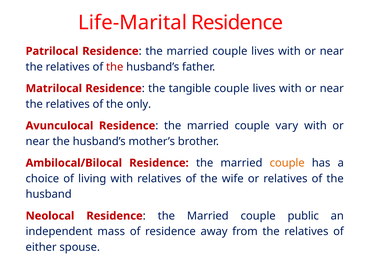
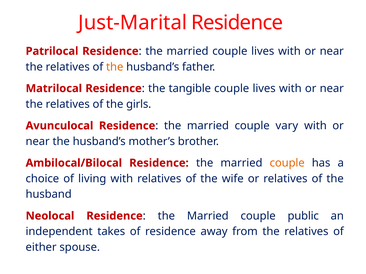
Life-Marital: Life-Marital -> Just-Marital (133, 23)
the colour: red -> orange (115, 67)
only: only -> girls (139, 104)
mass: mass -> takes (111, 232)
